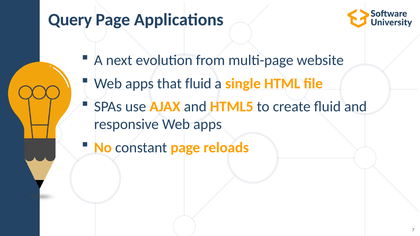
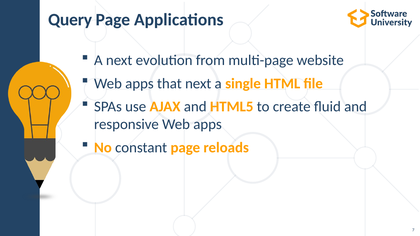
that fluid: fluid -> next (198, 84)
